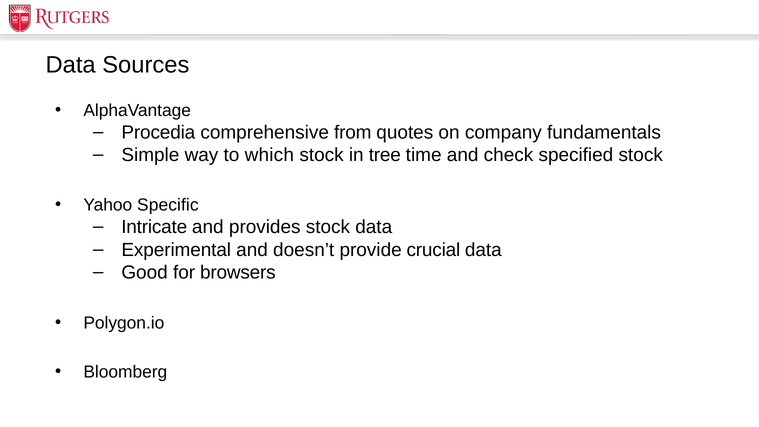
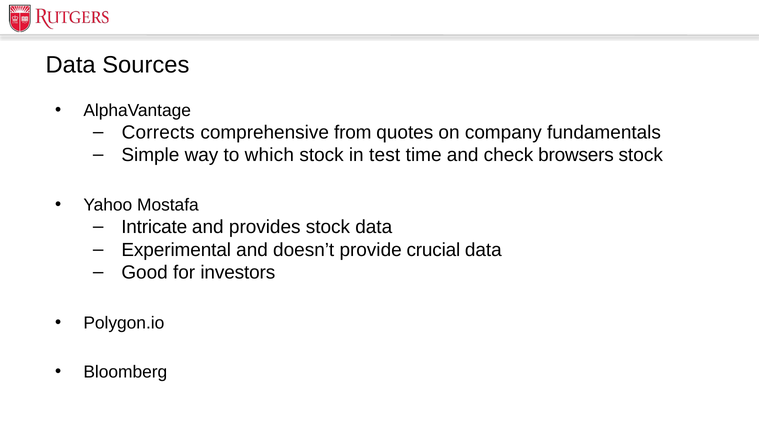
Procedia: Procedia -> Corrects (158, 132)
tree: tree -> test (385, 155)
specified: specified -> browsers (576, 155)
Specific: Specific -> Mostafa (168, 205)
browsers: browsers -> investors (238, 273)
